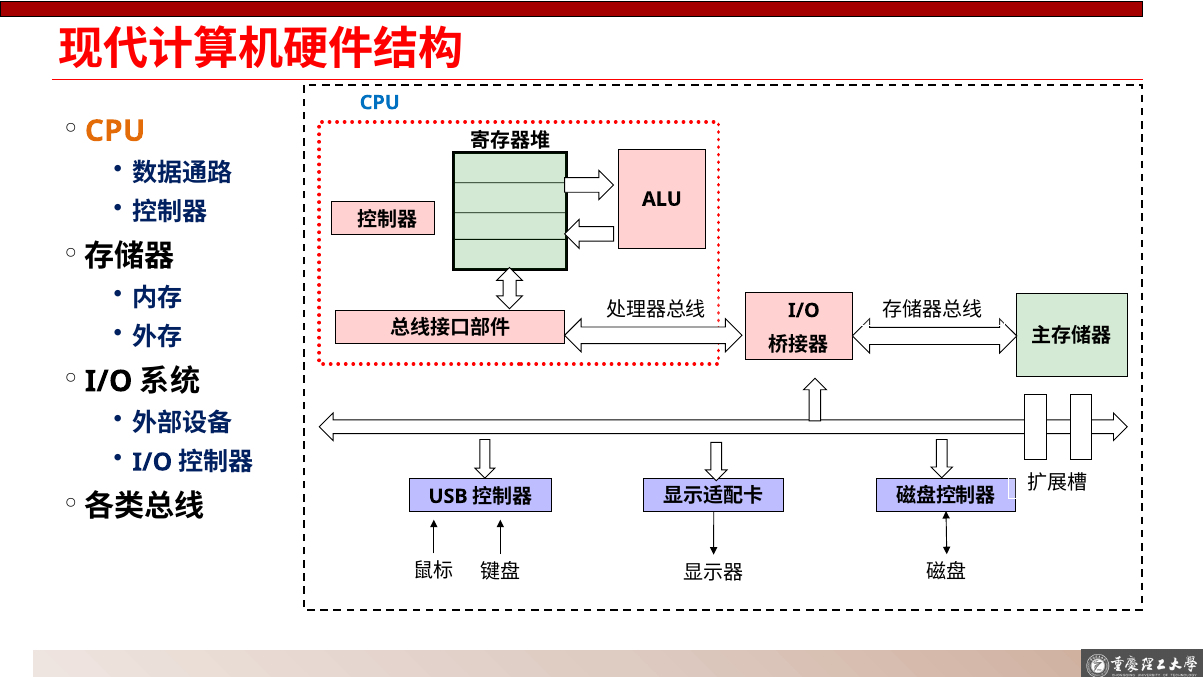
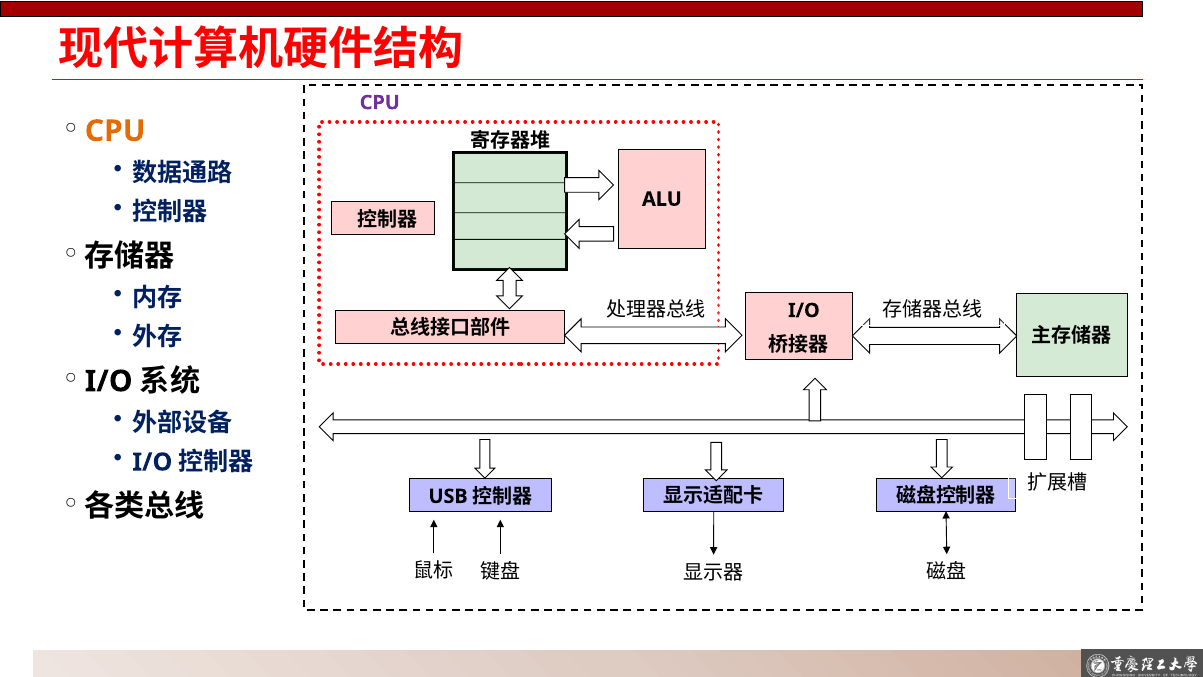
CPU colour: blue -> purple (380, 103)
